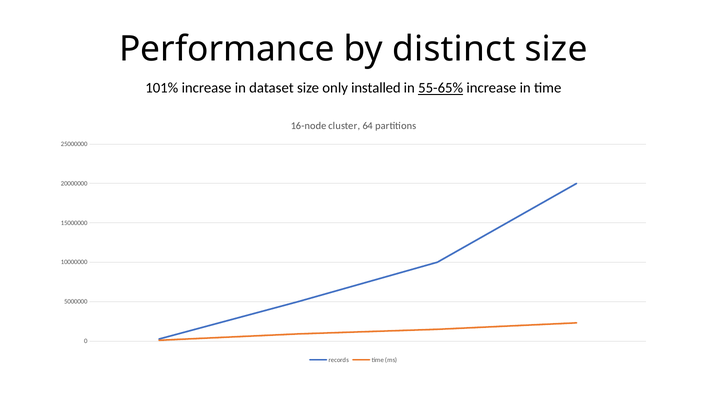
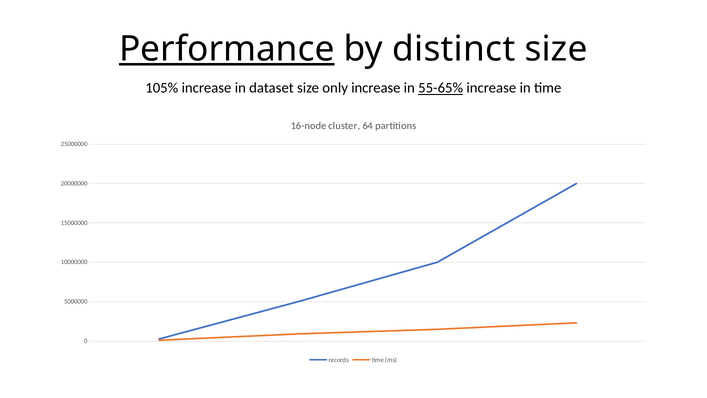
Performance underline: none -> present (227, 49)
101%: 101% -> 105% (162, 88)
only installed: installed -> increase (376, 88)
